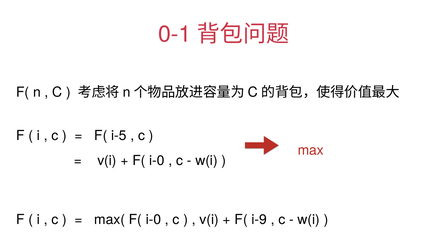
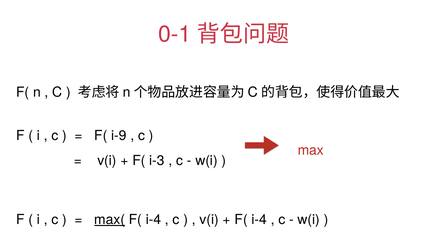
i-5: i-5 -> i-9 (119, 136)
i-0: i-0 -> i-3 (157, 161)
max( underline: none -> present (110, 220)
i-0: i-0 -> i-4 (153, 220)
i-9: i-9 -> i-4 (259, 220)
